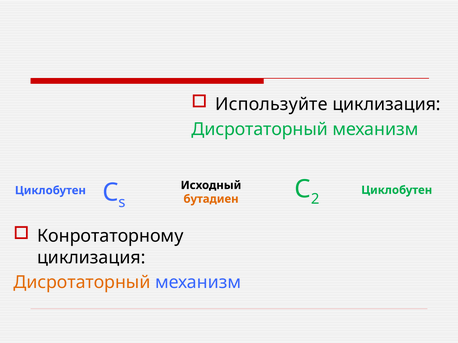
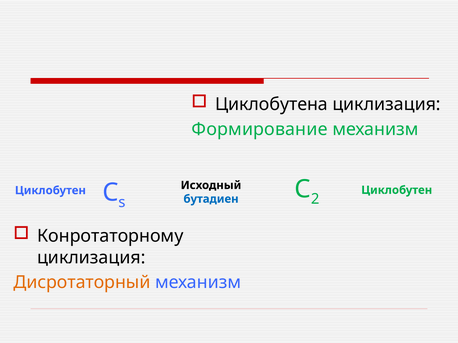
Используйте: Используйте -> Циклобутена (271, 105)
Дисротаторный: Дисротаторный -> Формирование (260, 130)
бутадиен colour: orange -> blue (211, 199)
